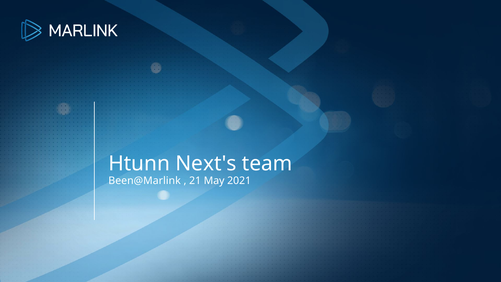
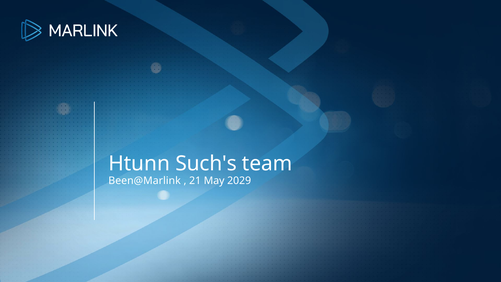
Next's: Next's -> Such's (206, 163)
2021: 2021 -> 2029 (239, 181)
